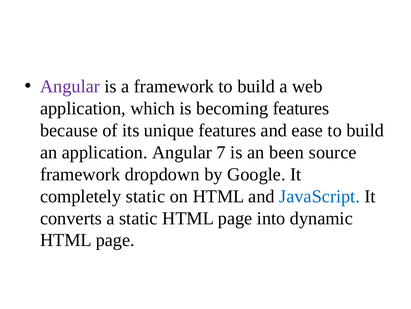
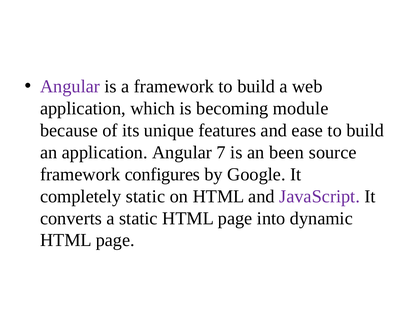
becoming features: features -> module (301, 108)
dropdown: dropdown -> configures (162, 174)
JavaScript colour: blue -> purple (320, 196)
